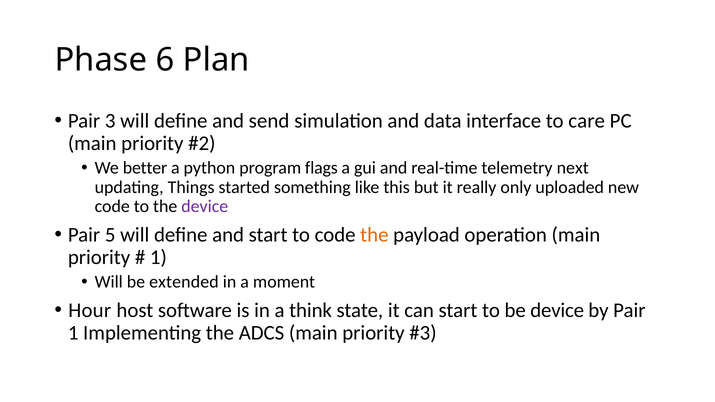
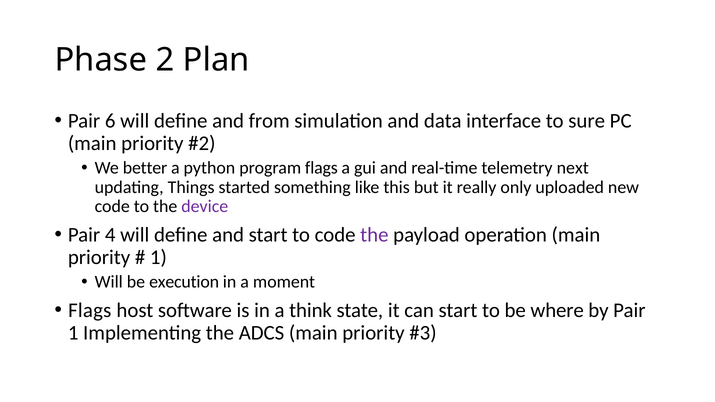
6: 6 -> 2 (165, 60)
3: 3 -> 6 (110, 121)
send: send -> from (269, 121)
care: care -> sure (587, 121)
5: 5 -> 4 (110, 235)
the colour: orange -> purple (374, 235)
extended: extended -> execution (184, 282)
Hour: Hour -> Flags (90, 311)
be device: device -> where (557, 311)
